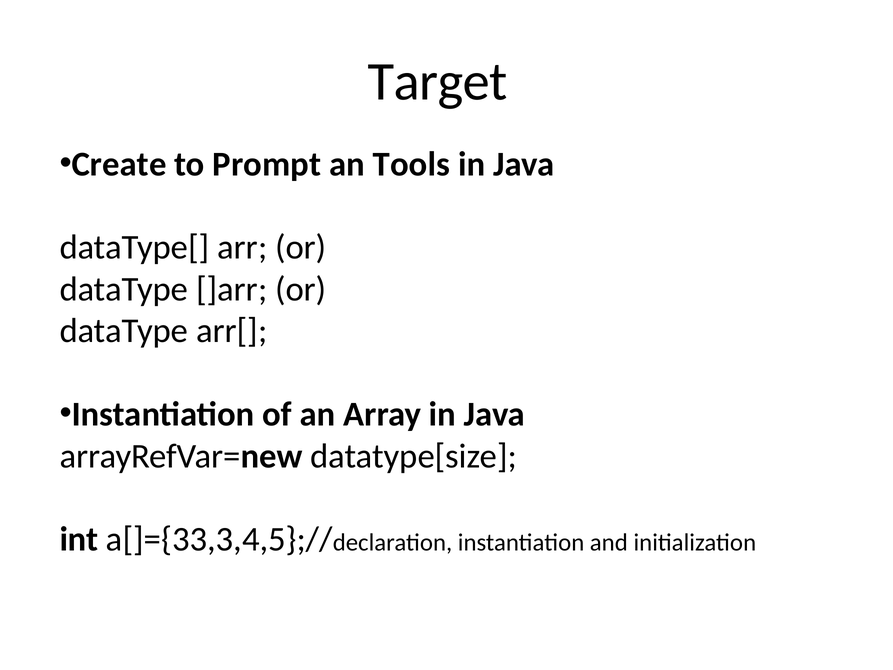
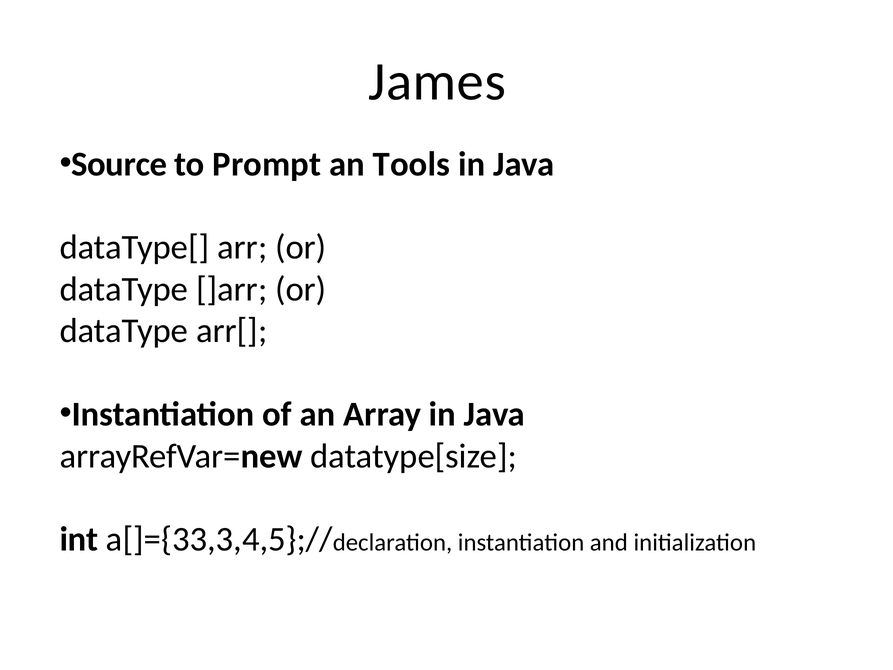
Target: Target -> James (437, 82)
Create: Create -> Source (119, 164)
